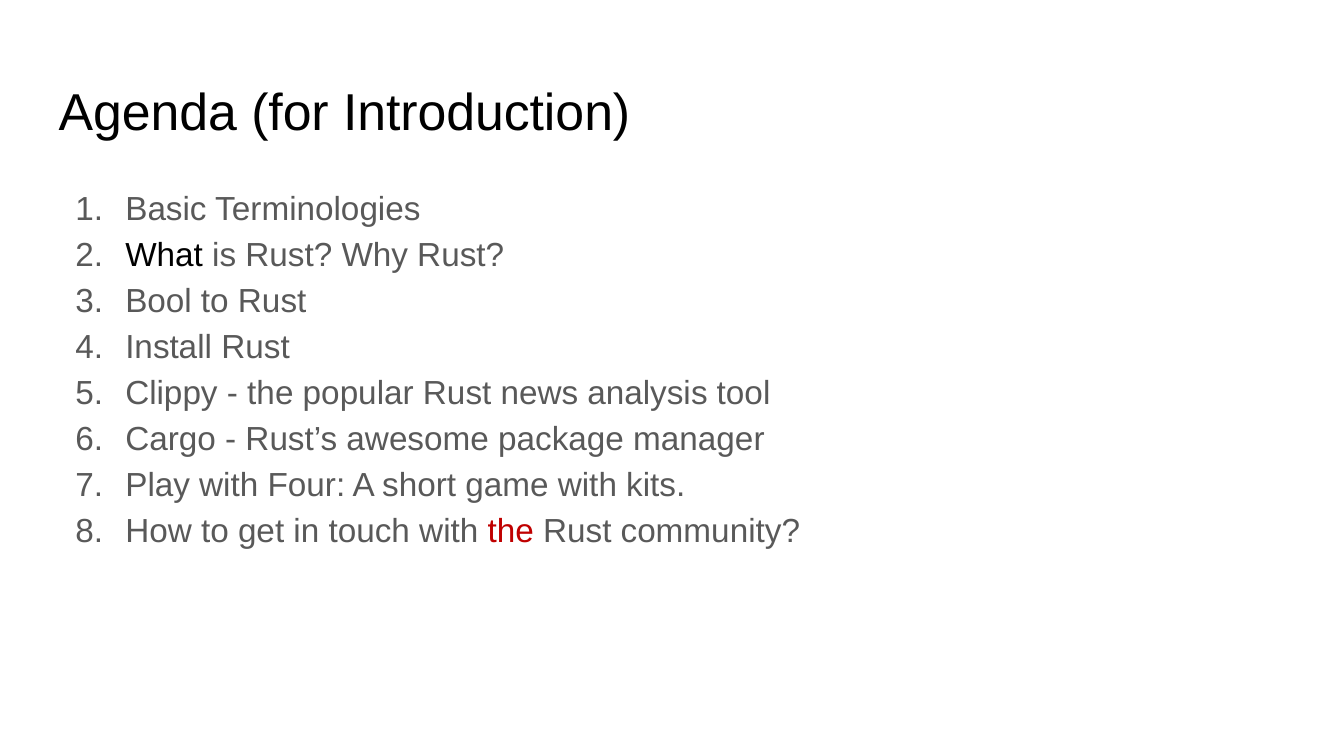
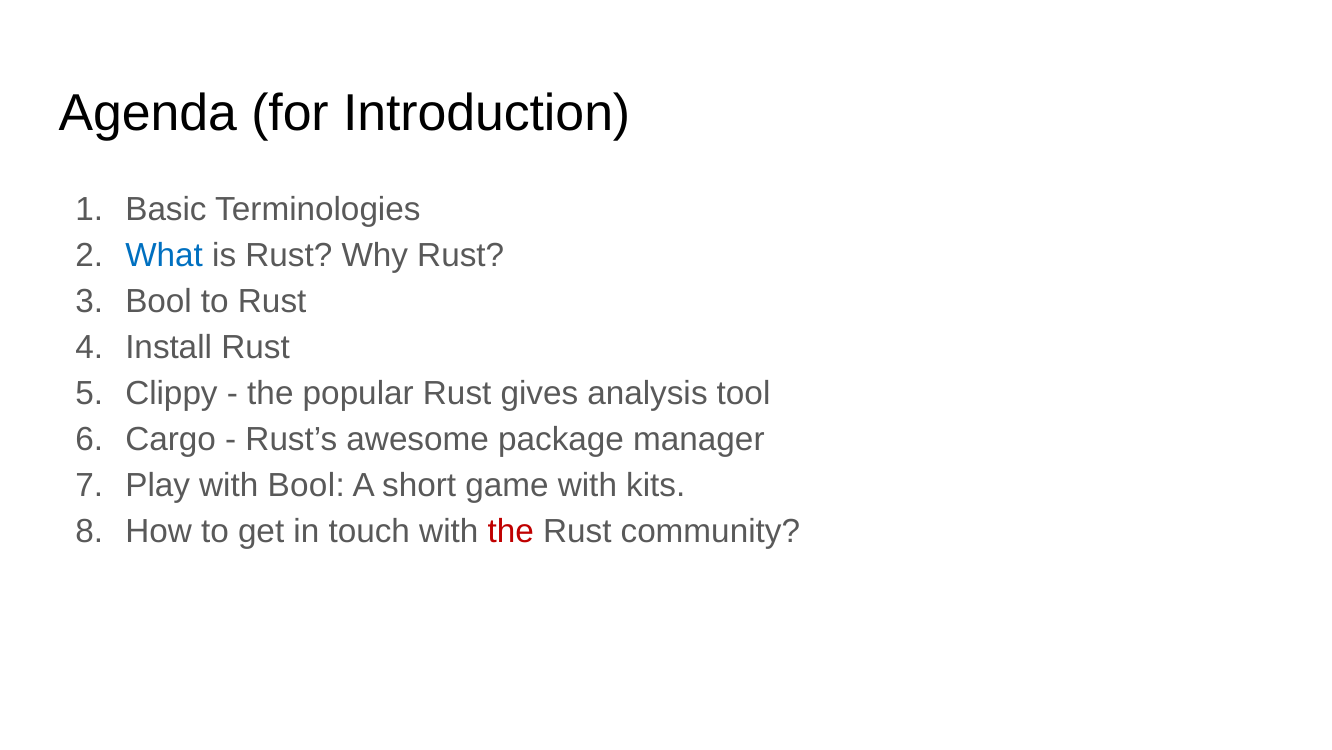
What colour: black -> blue (164, 255)
news: news -> gives (539, 393)
with Four: Four -> Bool (306, 485)
